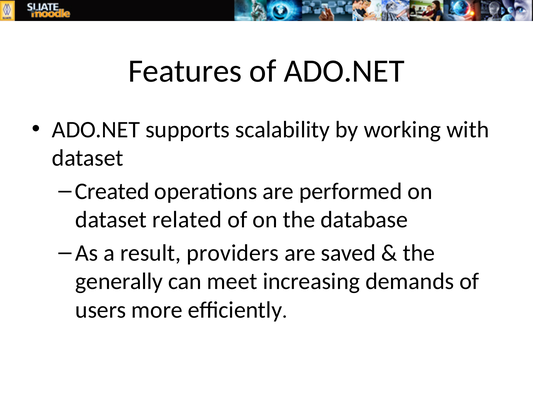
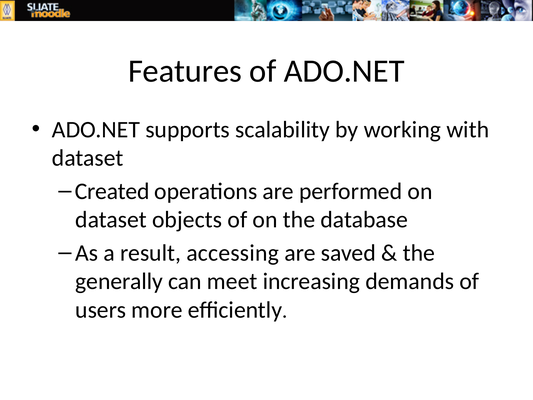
related: related -> objects (187, 220)
providers: providers -> accessing (233, 253)
